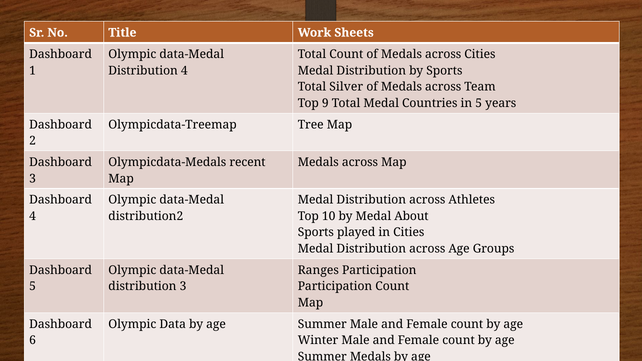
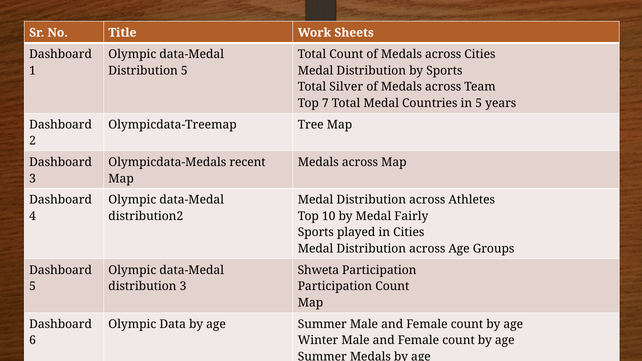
Distribution 4: 4 -> 5 (184, 71)
9: 9 -> 7 (325, 103)
About: About -> Fairly (411, 216)
Ranges: Ranges -> Shweta (318, 270)
